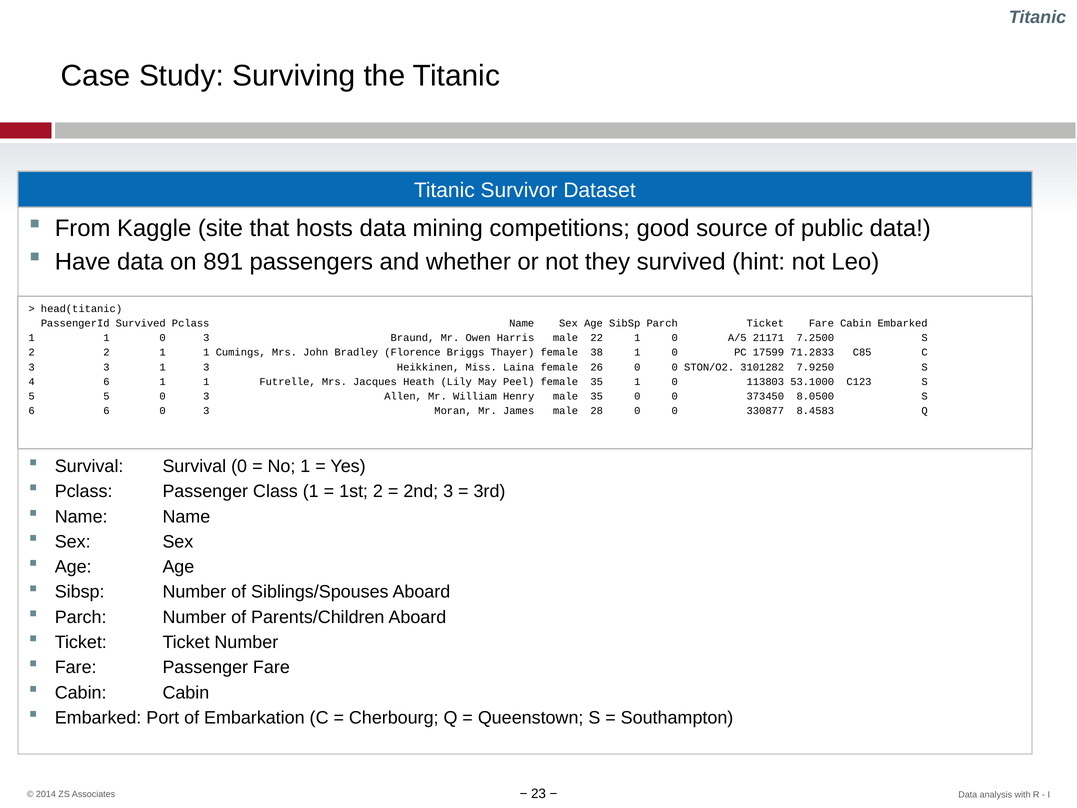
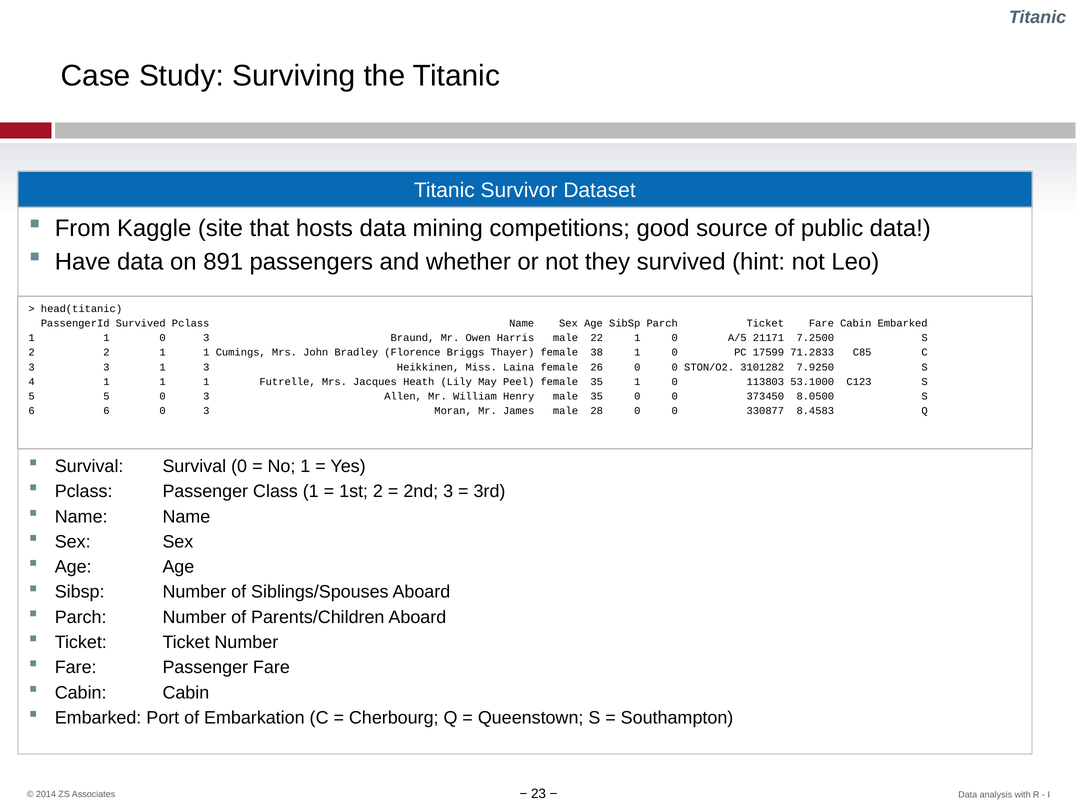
4 6: 6 -> 1 (106, 382)
